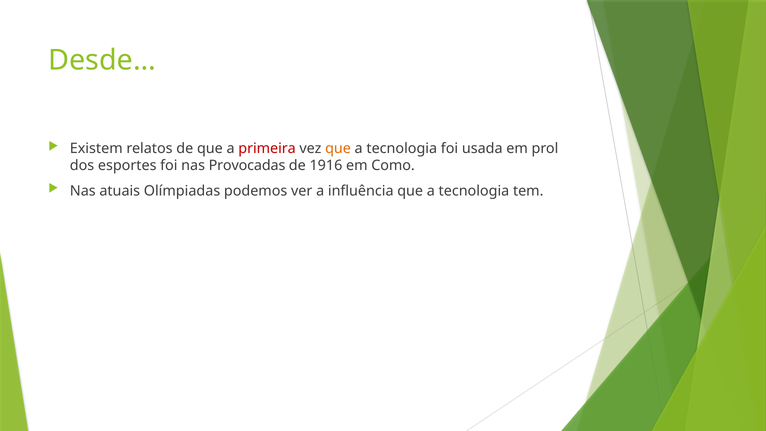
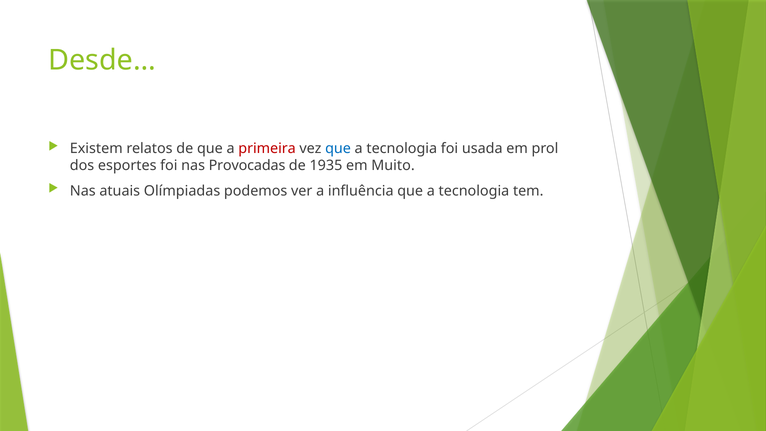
que colour: orange -> blue (338, 148)
1916: 1916 -> 1935 (326, 165)
Como: Como -> Muito (393, 165)
